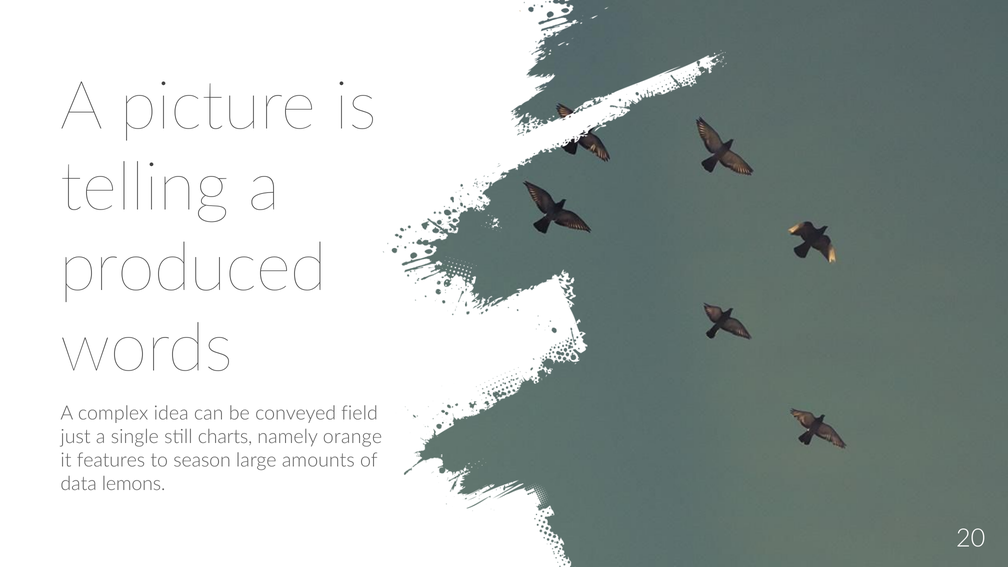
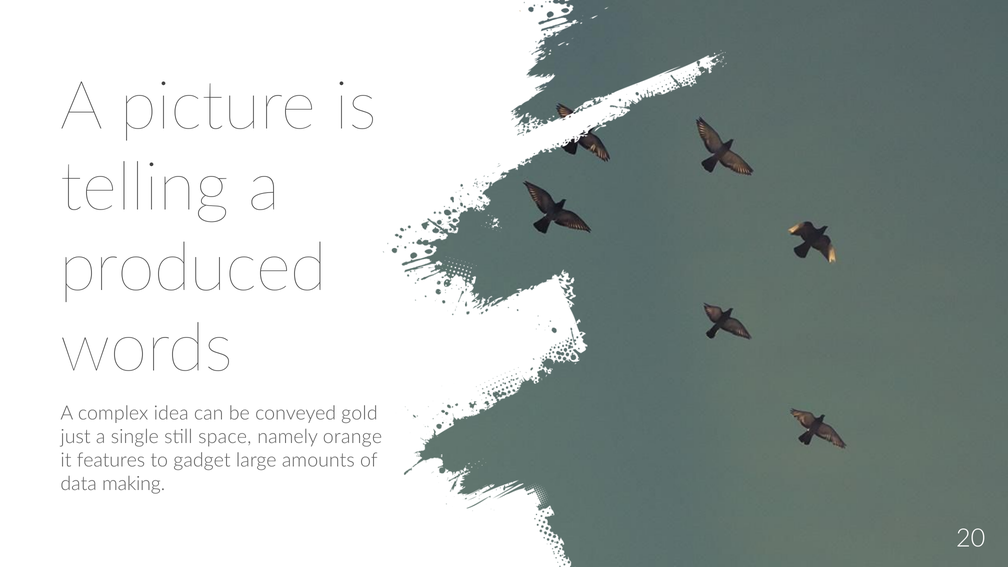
field: field -> gold (359, 413)
charts: charts -> space (225, 437)
season: season -> gadget (202, 460)
lemons: lemons -> making (134, 484)
